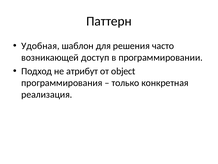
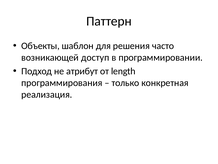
Удобная: Удобная -> Объекты (40, 46)
object: object -> length (123, 71)
